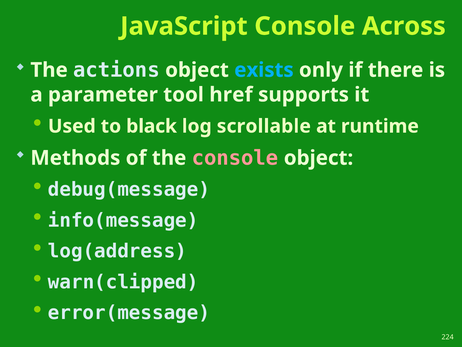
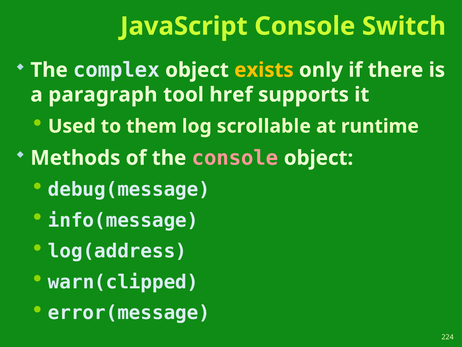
Across: Across -> Switch (404, 26)
actions: actions -> complex (116, 70)
exists colour: light blue -> yellow (264, 70)
parameter: parameter -> paragraph (103, 95)
black: black -> them (152, 126)
